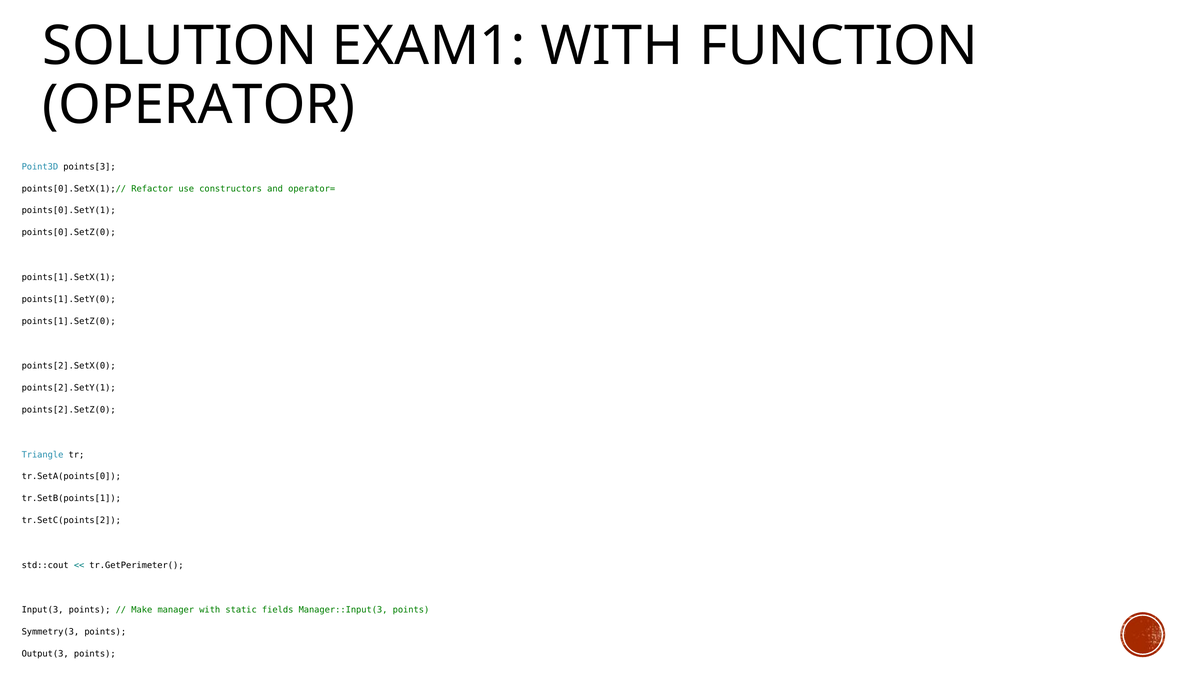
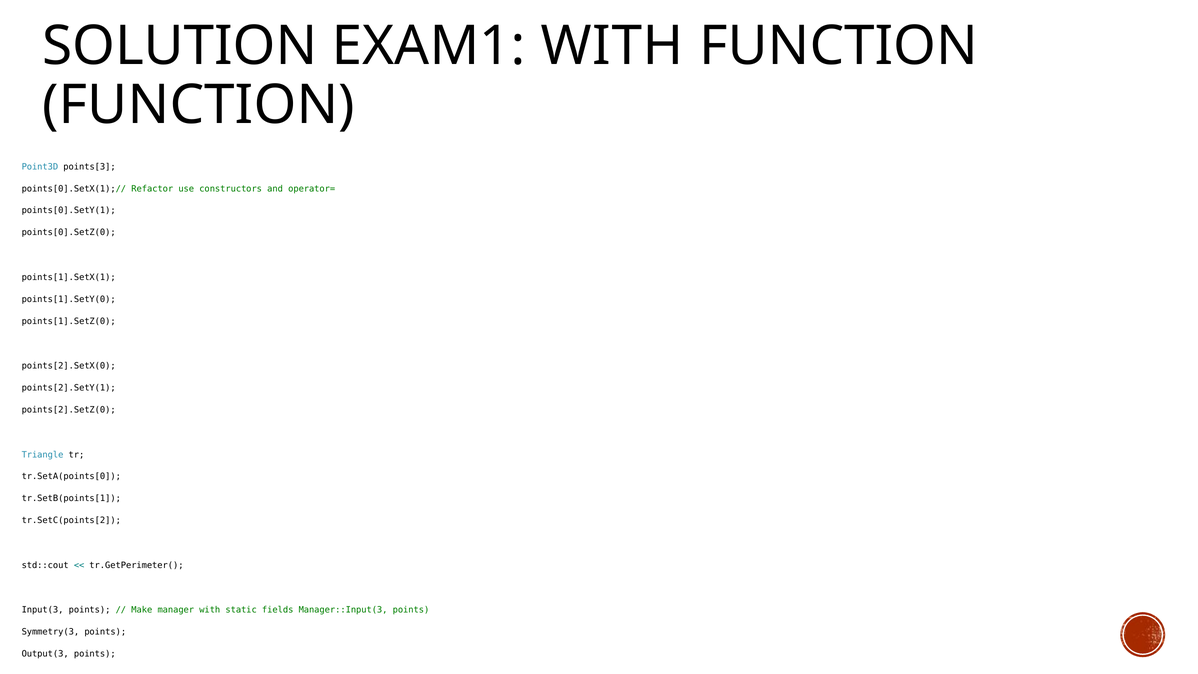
OPERATOR: OPERATOR -> FUNCTION (199, 105)
